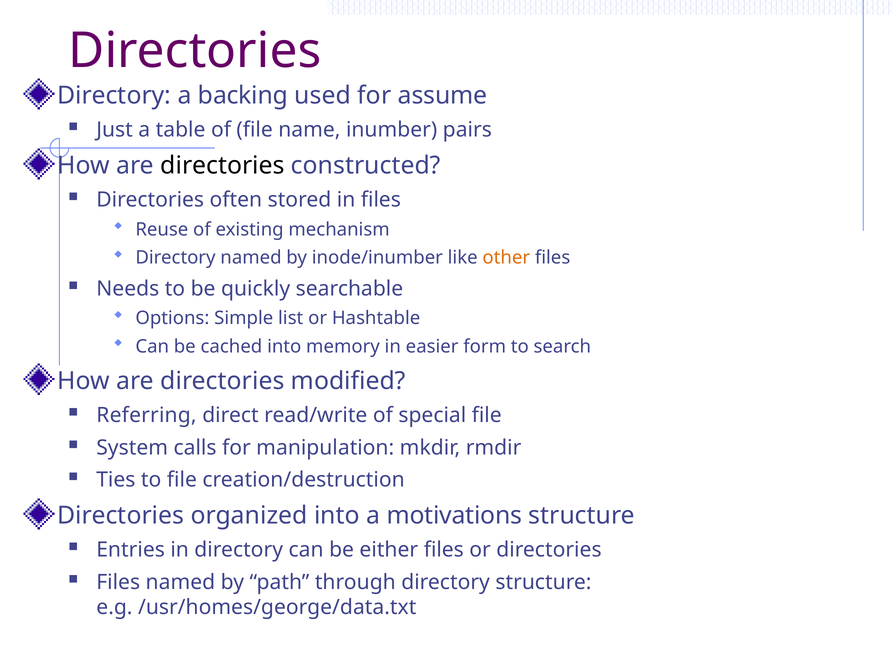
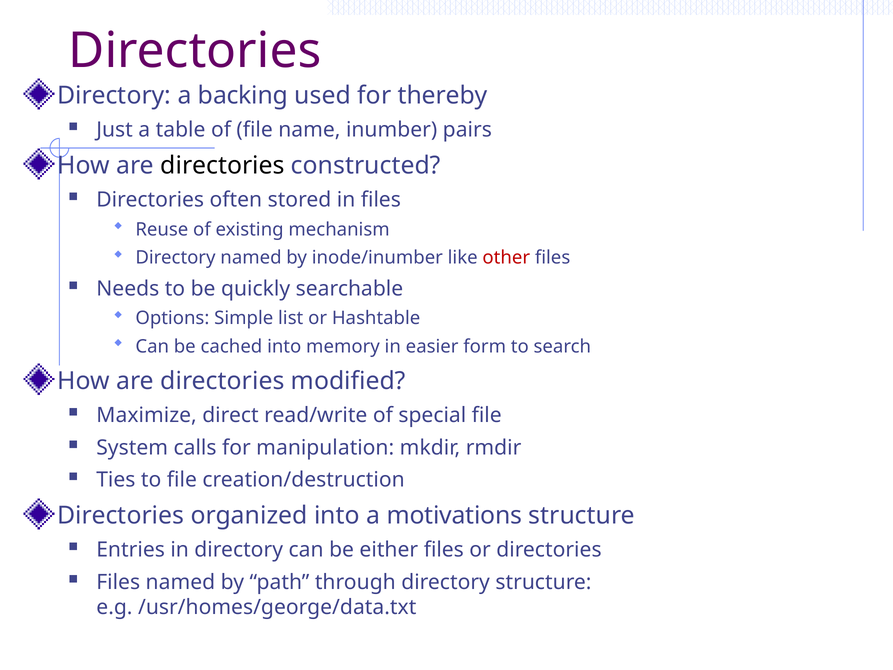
assume: assume -> thereby (443, 96)
other colour: orange -> red (506, 258)
Referring: Referring -> Maximize (147, 415)
